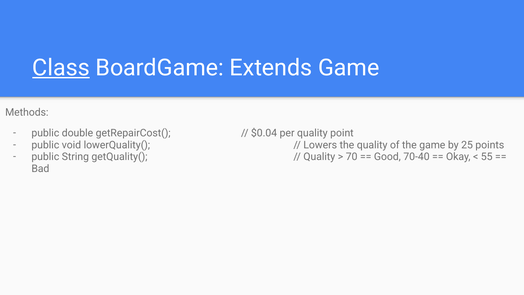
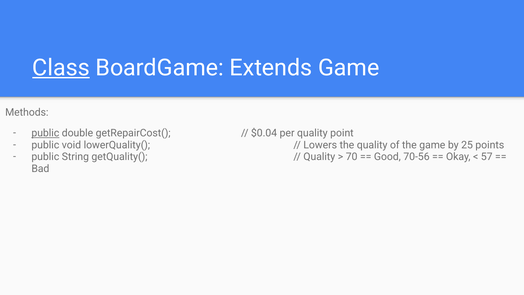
public underline: none -> present (45, 133)
70-40: 70-40 -> 70-56 (416, 157)
55: 55 -> 57 (487, 157)
